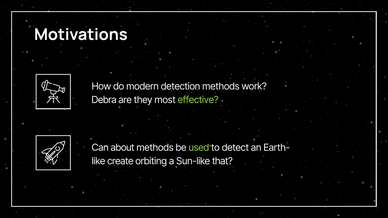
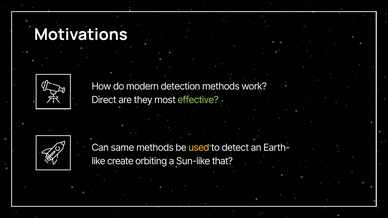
Debra: Debra -> Direct (104, 100)
about: about -> same (122, 148)
used colour: light green -> yellow (199, 148)
